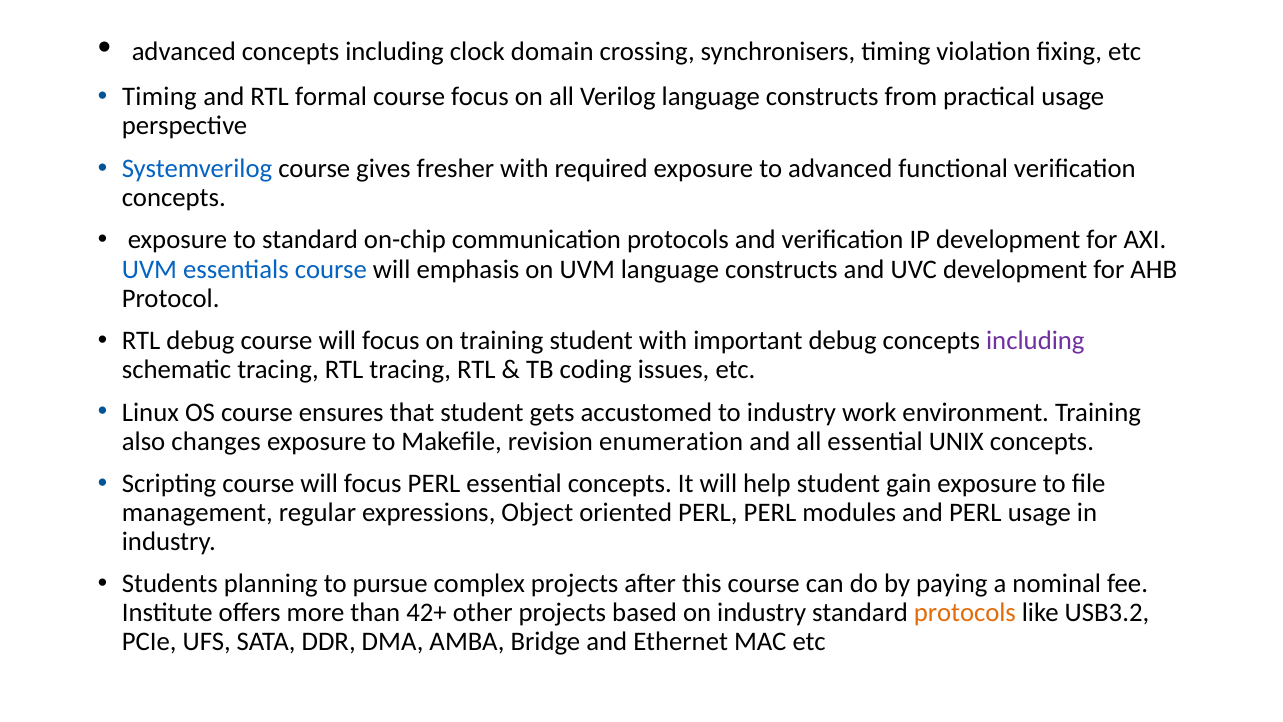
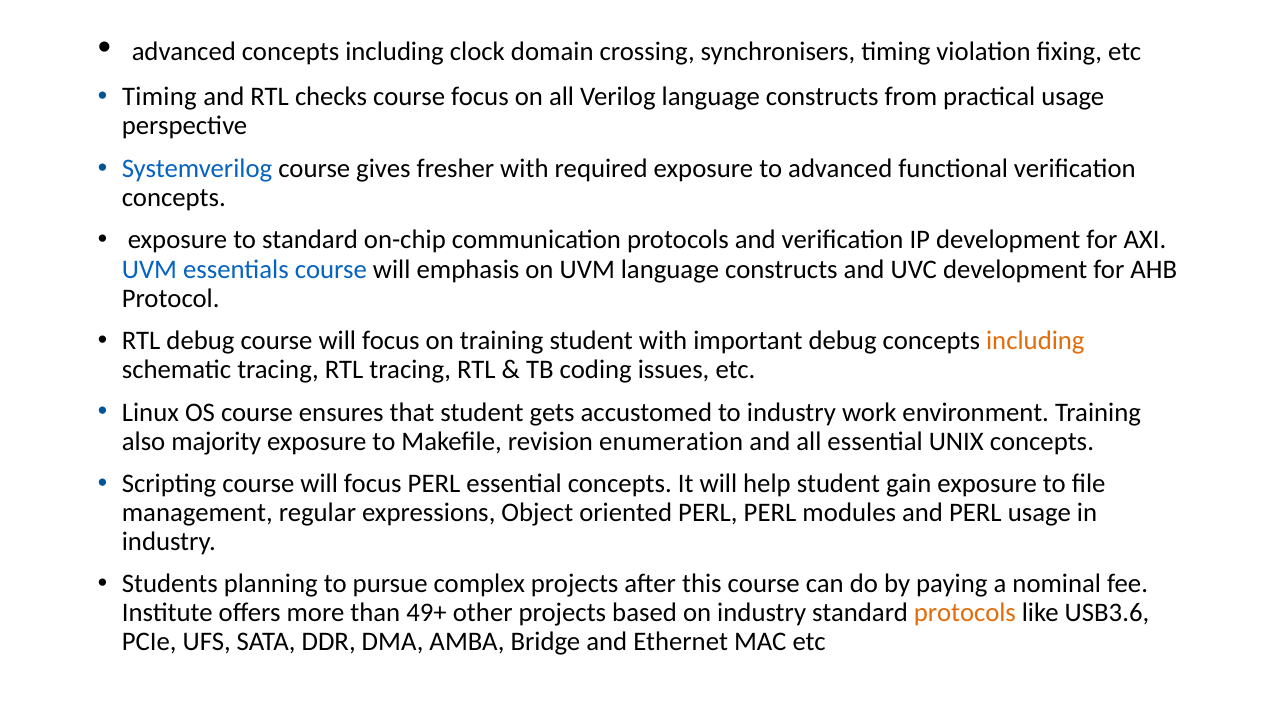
formal: formal -> checks (331, 97)
including colour: purple -> orange (1035, 340)
changes: changes -> majority (216, 441)
42+: 42+ -> 49+ (427, 613)
USB3.2: USB3.2 -> USB3.6 (1107, 613)
